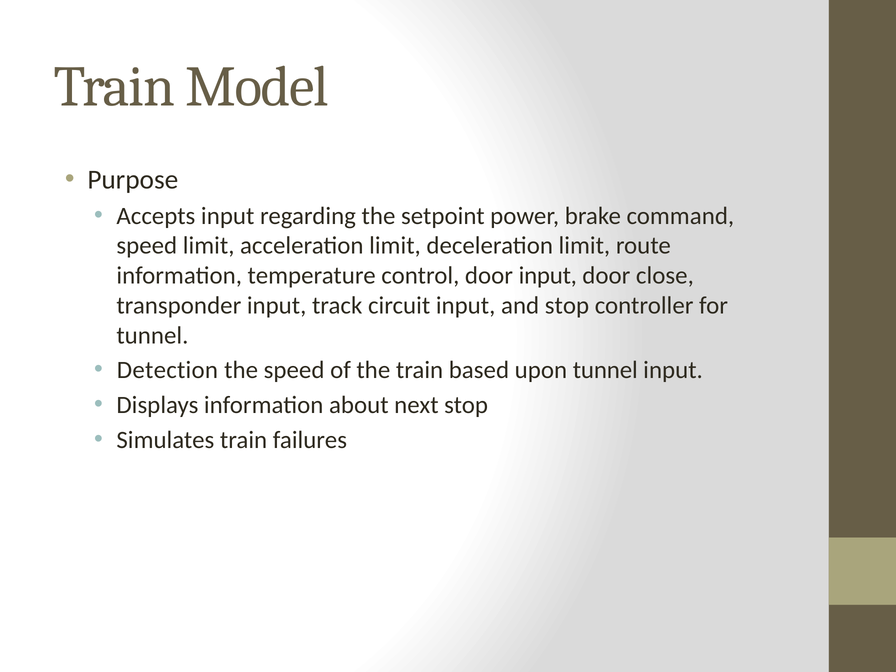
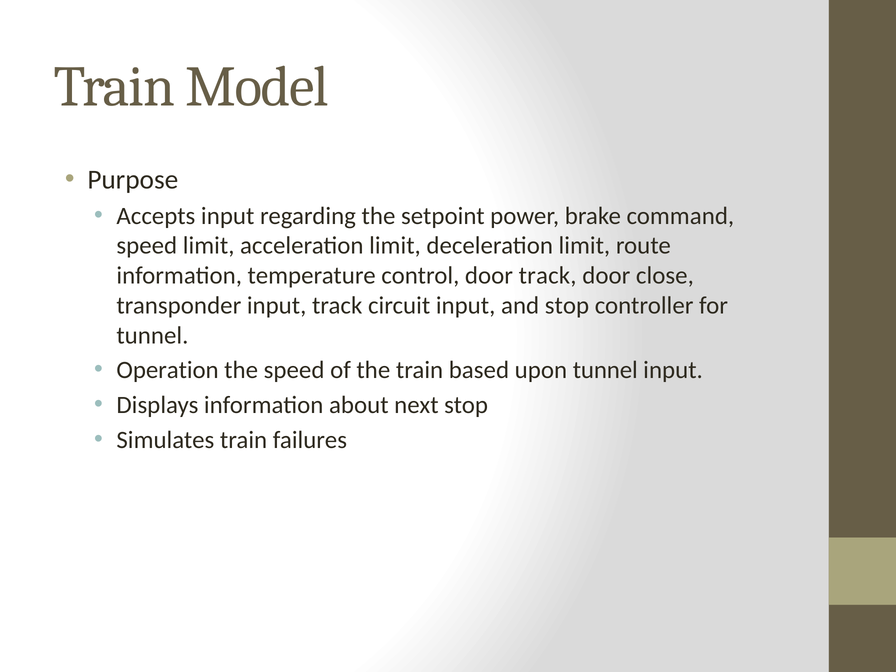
door input: input -> track (548, 276)
Detection: Detection -> Operation (168, 370)
